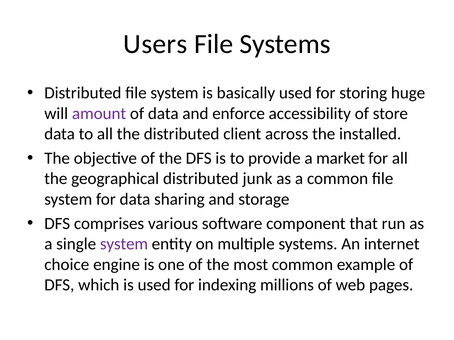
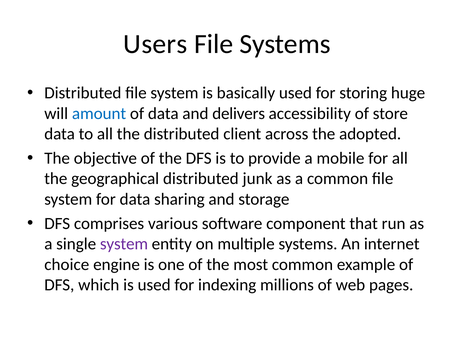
amount colour: purple -> blue (99, 114)
enforce: enforce -> delivers (239, 114)
installed: installed -> adopted (370, 134)
market: market -> mobile (340, 159)
